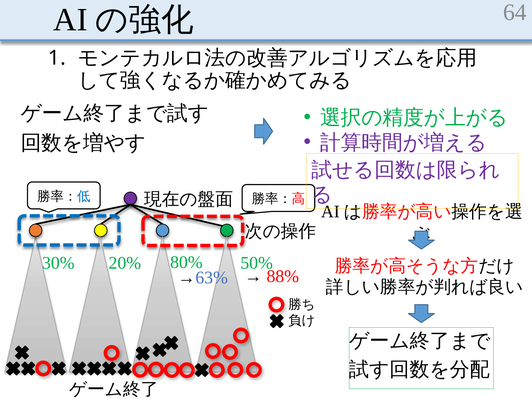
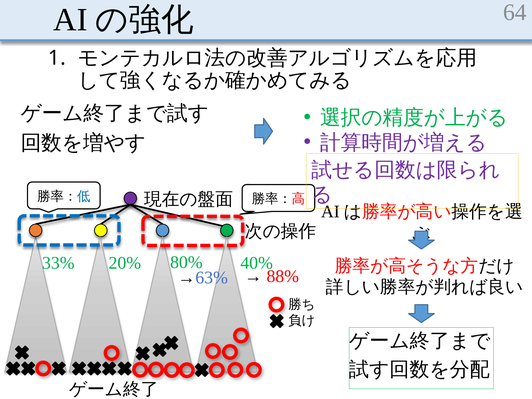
30%: 30% -> 33% (58, 263)
50%: 50% -> 40% (257, 263)
